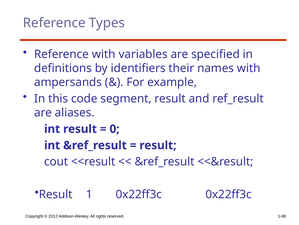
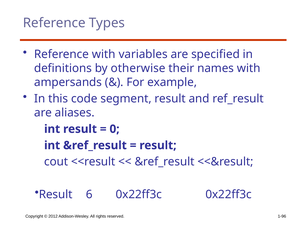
identifiers: identifiers -> otherwise (138, 68)
1: 1 -> 6 (89, 194)
